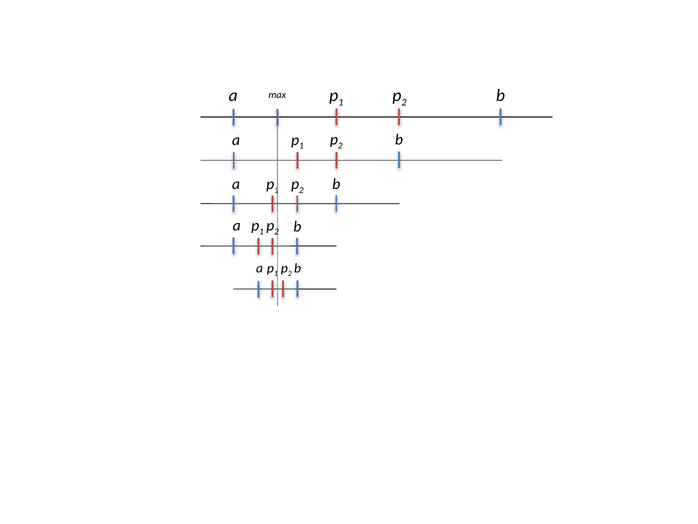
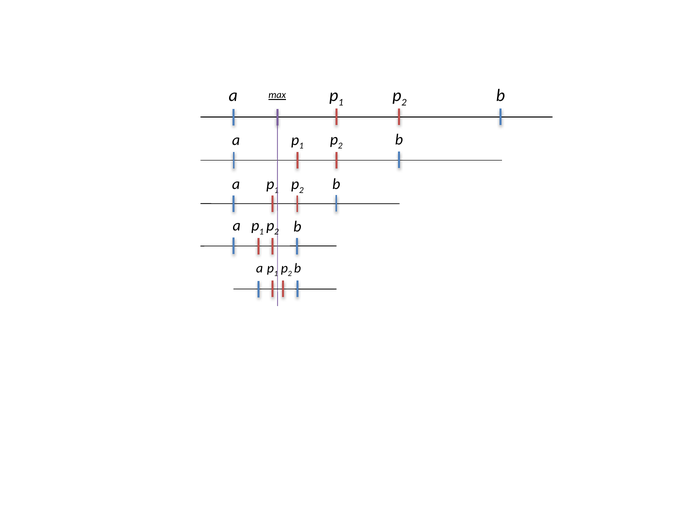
max underline: none -> present (277, 95)
